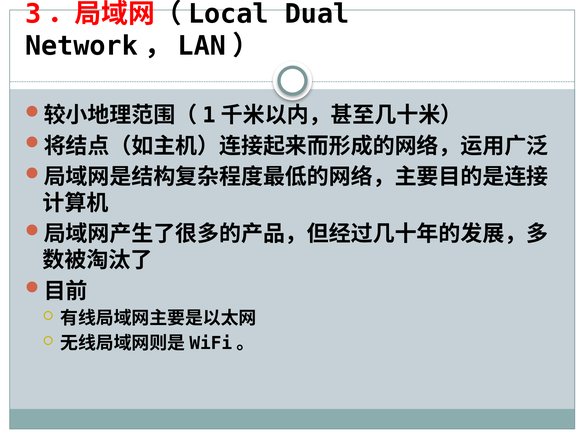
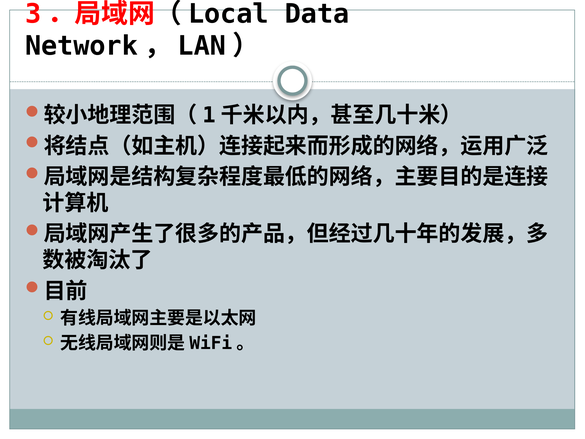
Dual: Dual -> Data (317, 14)
